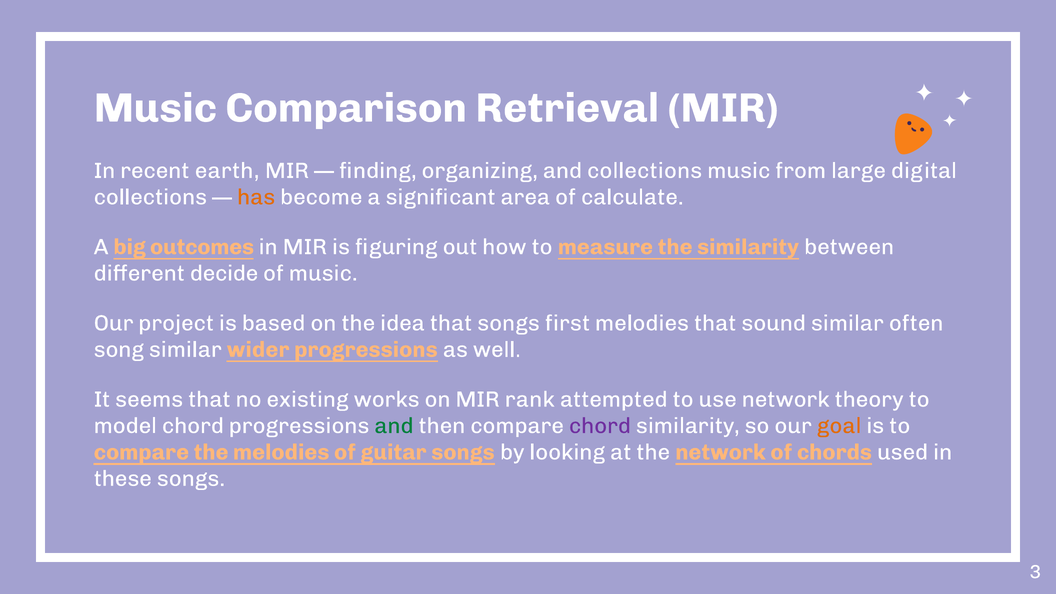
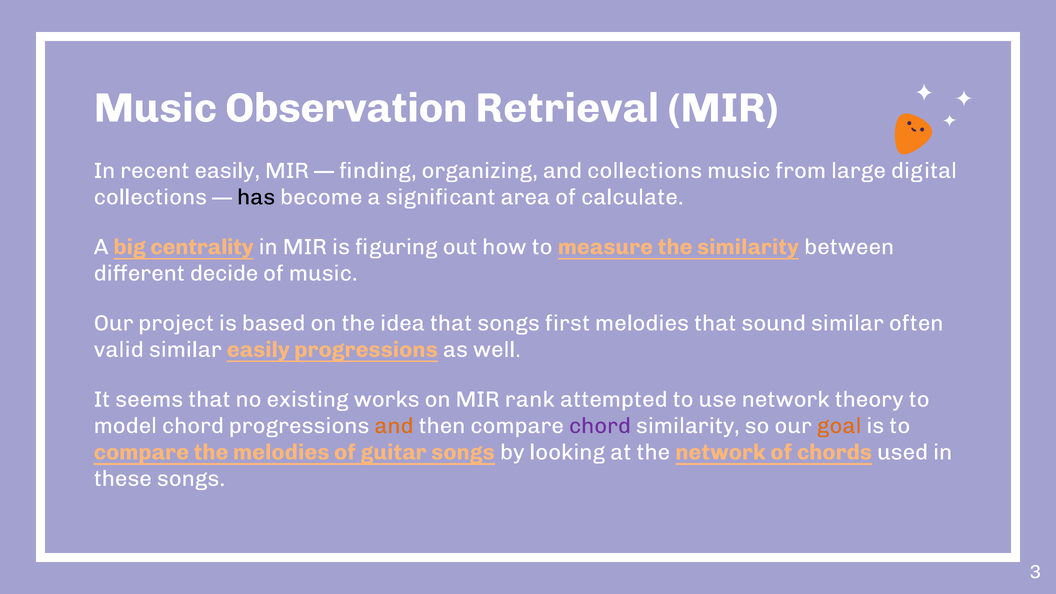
Comparison: Comparison -> Observation (346, 108)
recent earth: earth -> easily (227, 171)
has colour: orange -> black (256, 197)
outcomes: outcomes -> centrality (202, 247)
song: song -> valid (119, 350)
similar wider: wider -> easily (258, 350)
and colour: green -> orange (394, 426)
